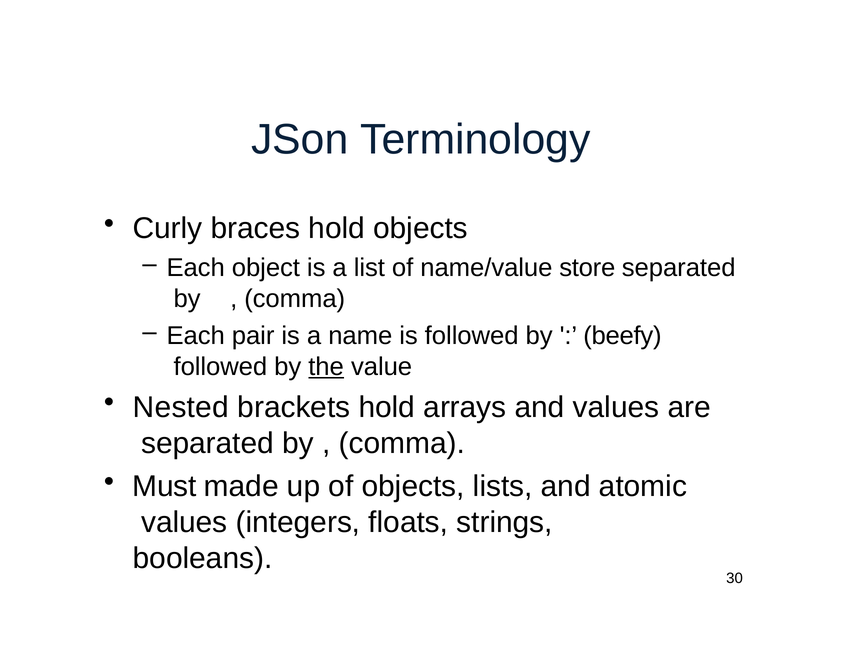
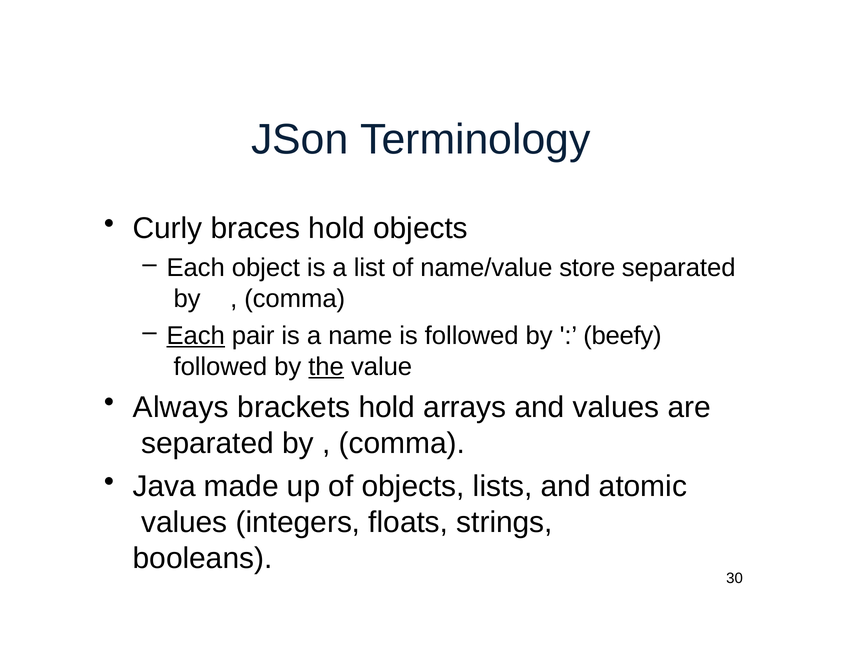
Each underline: none -> present (196, 336)
Nested: Nested -> Always (181, 407)
Must: Must -> Java (164, 486)
